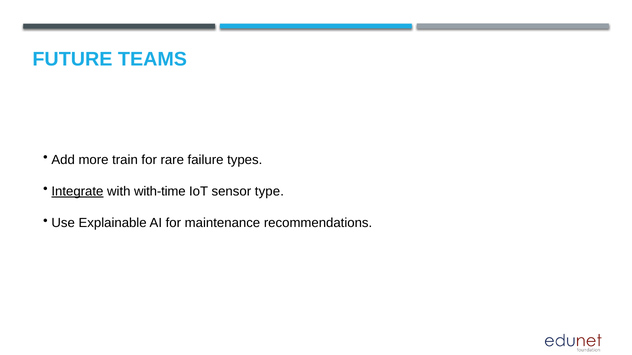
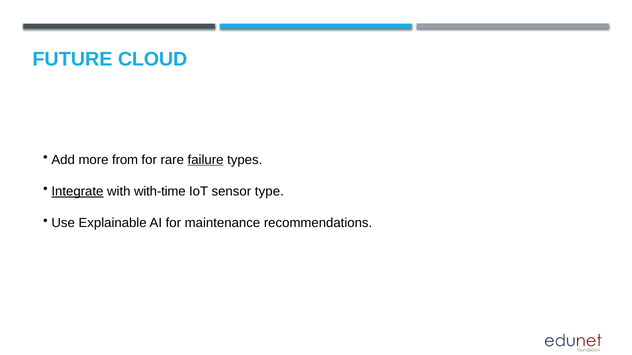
TEAMS: TEAMS -> CLOUD (153, 59)
train: train -> from (125, 160)
failure underline: none -> present (206, 160)
